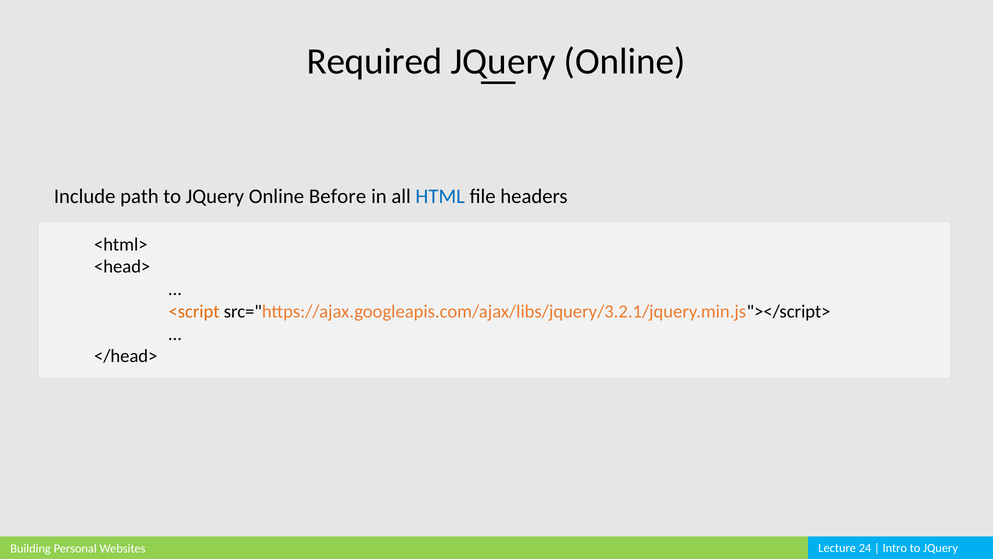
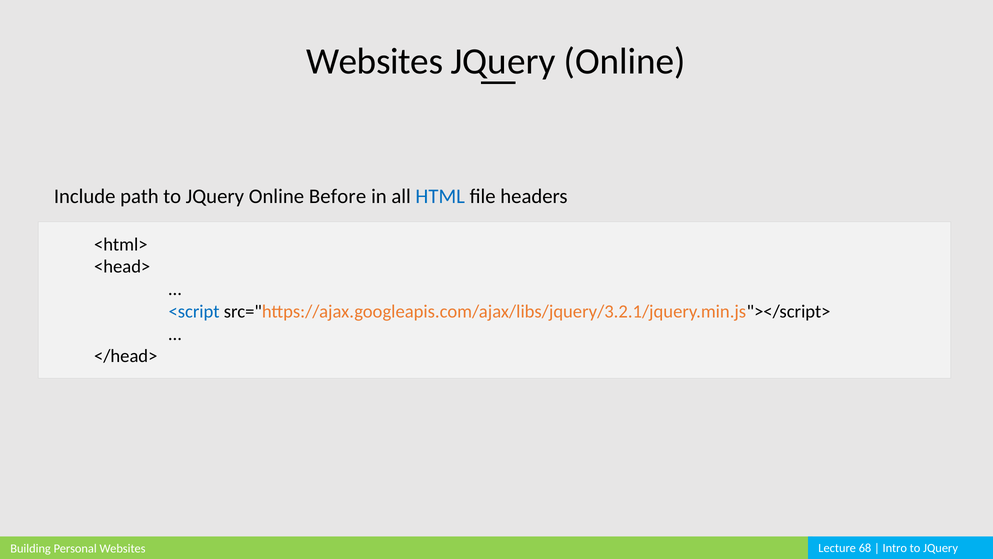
Required: Required -> Websites (375, 61)
<script colour: orange -> blue (194, 311)
24: 24 -> 68 (865, 548)
